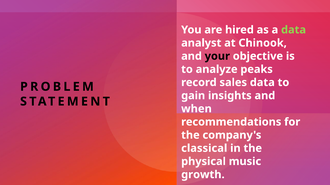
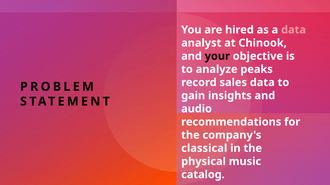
data colour: light green -> pink (294, 30)
when: when -> audio (197, 109)
growth: growth -> catalog (203, 175)
